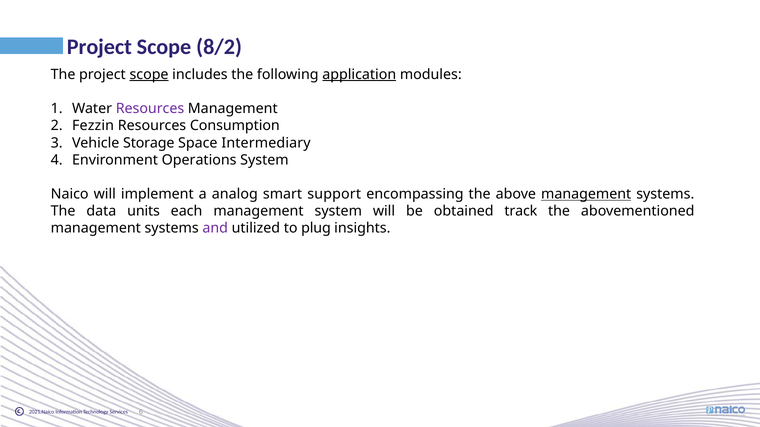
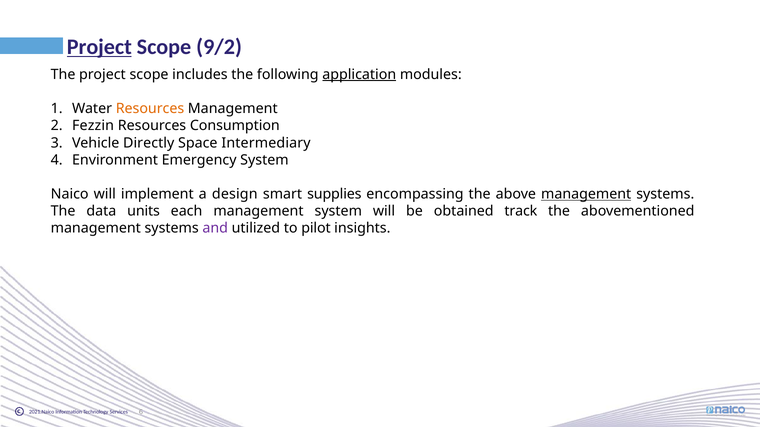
Project underline: none -> present (99, 47)
8/2: 8/2 -> 9/2 (219, 47)
scope underline: present -> none (149, 75)
Resources colour: purple -> orange (150, 109)
Storage: Storage -> Directly (149, 143)
Operations: Operations -> Emergency (199, 160)
analog: analog -> design (235, 194)
support: support -> supplies (334, 194)
plug: plug -> pilot (316, 229)
